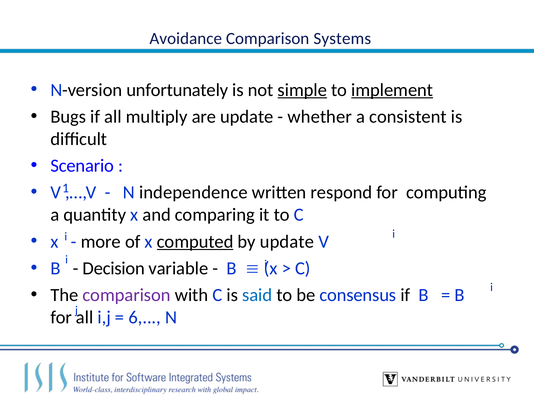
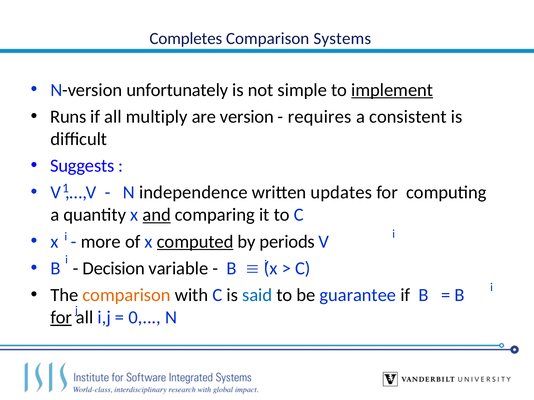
Avoidance: Avoidance -> Completes (186, 39)
simple underline: present -> none (302, 90)
Bugs: Bugs -> Runs (68, 117)
are update: update -> version (247, 117)
whether: whether -> requires (320, 117)
Scenario: Scenario -> Suggests (82, 166)
respond: respond -> updates (341, 193)
and underline: none -> present (157, 215)
by update: update -> periods (287, 242)
comparison colour: purple -> orange (127, 296)
consensus: consensus -> guarantee (358, 296)
for underline: none -> present (61, 318)
6: 6 -> 0 (145, 318)
